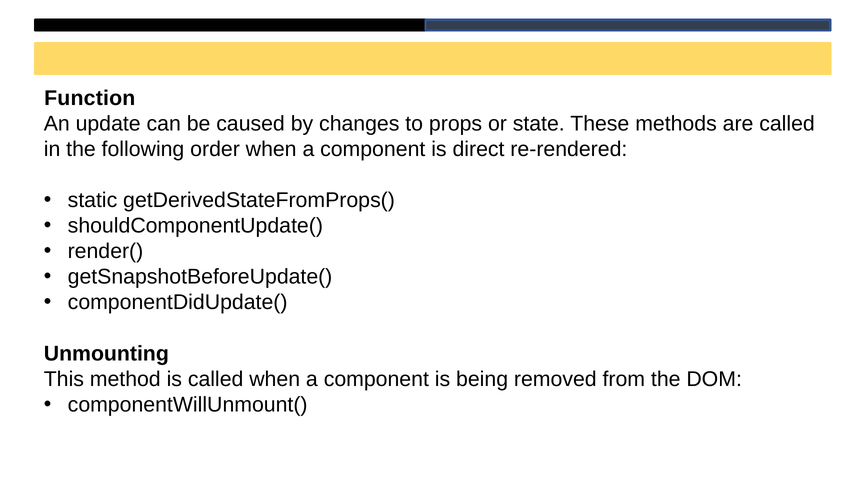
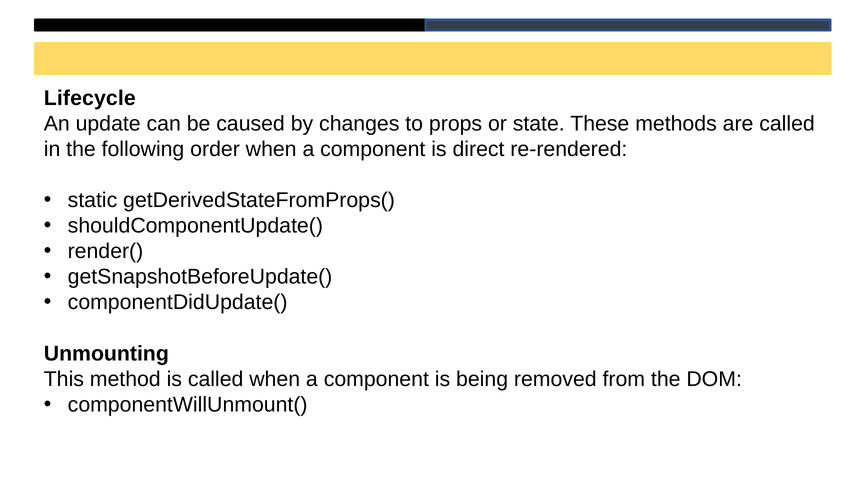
Function: Function -> Lifecycle (90, 98)
